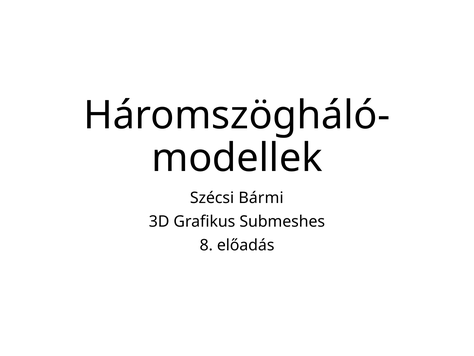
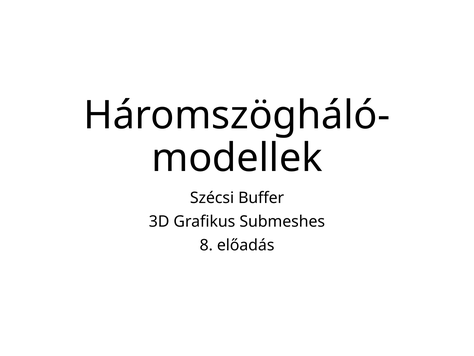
Bármi: Bármi -> Buffer (261, 198)
